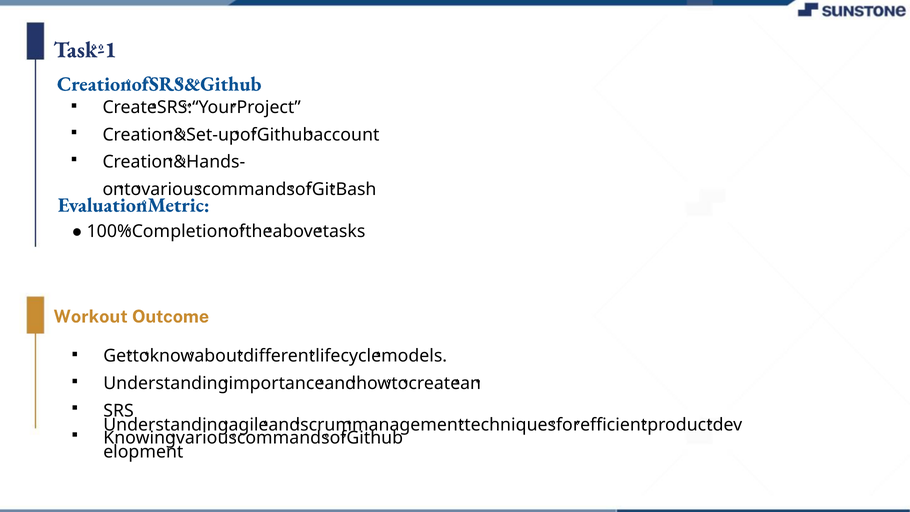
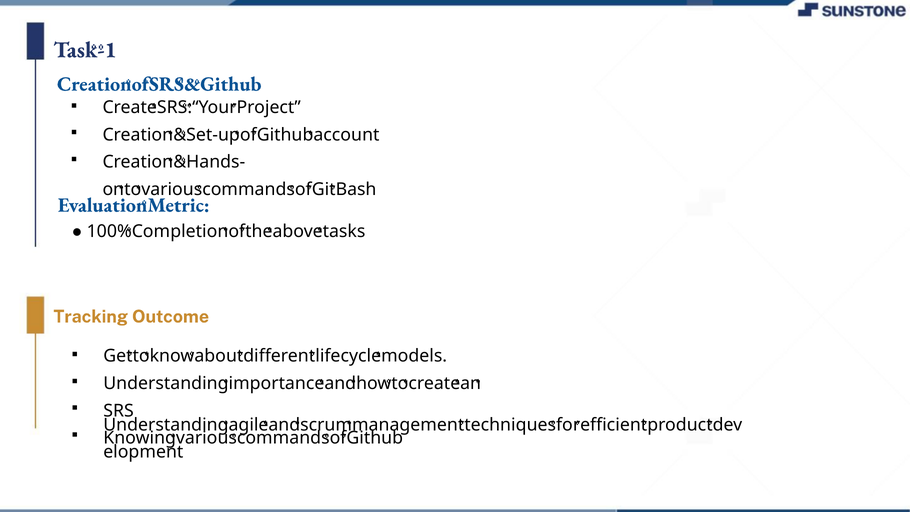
Workout: Workout -> Tracking (91, 317)
